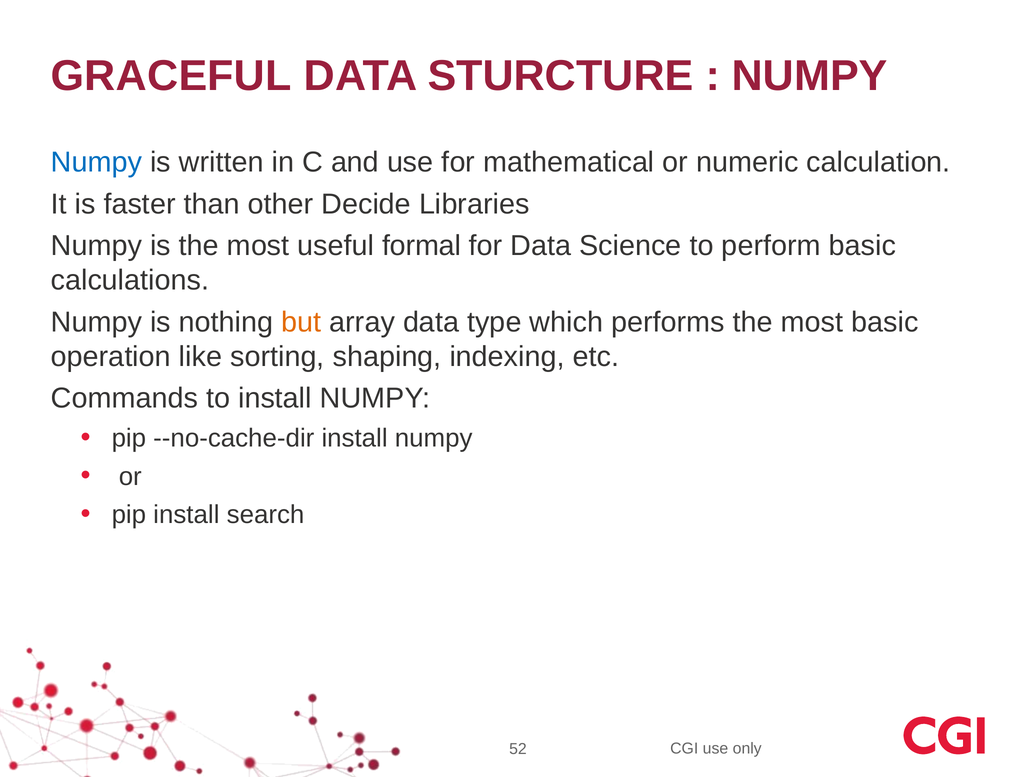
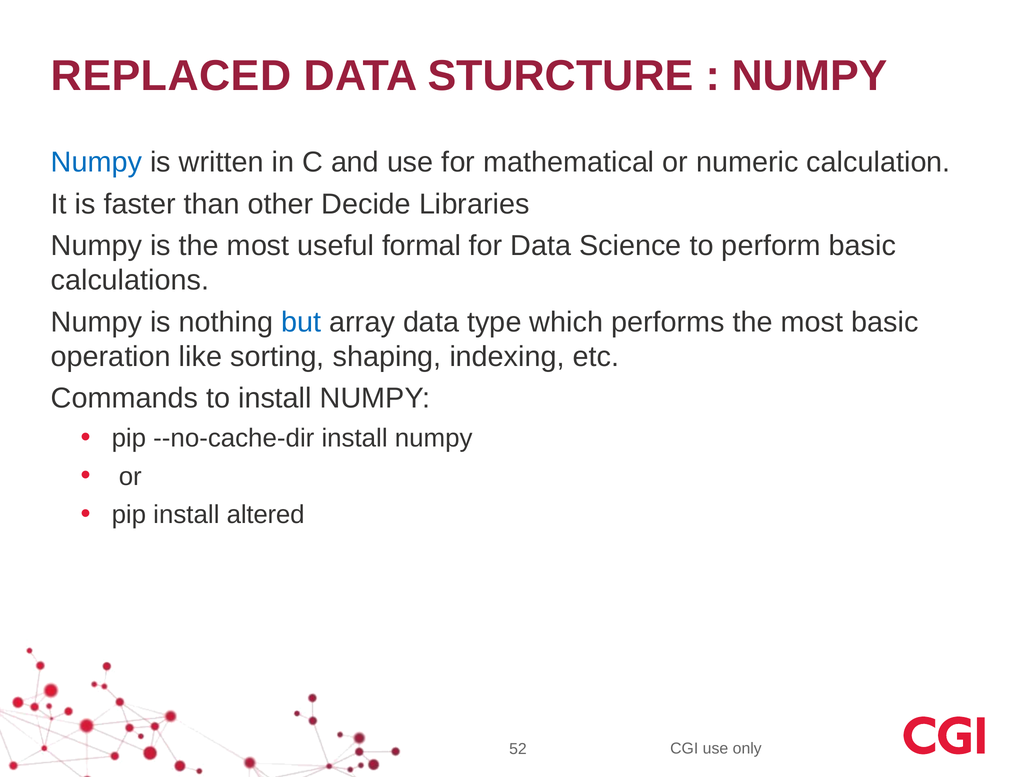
GRACEFUL: GRACEFUL -> REPLACED (171, 76)
but colour: orange -> blue (301, 322)
search: search -> altered (266, 515)
